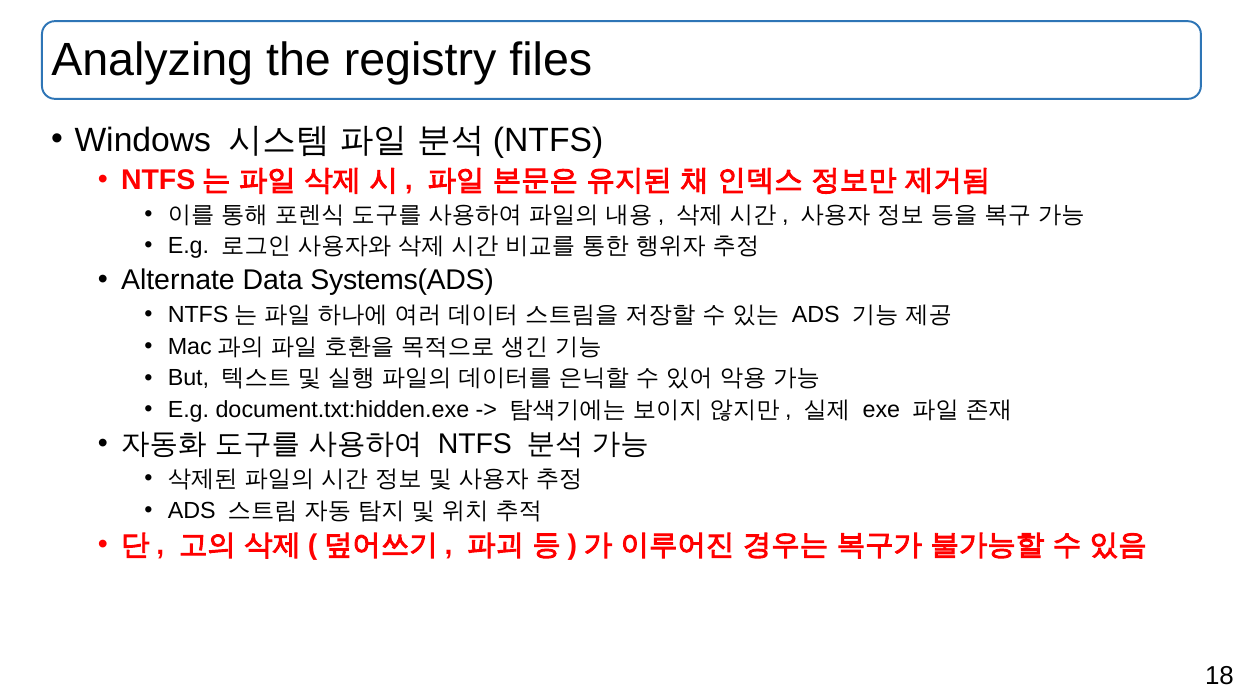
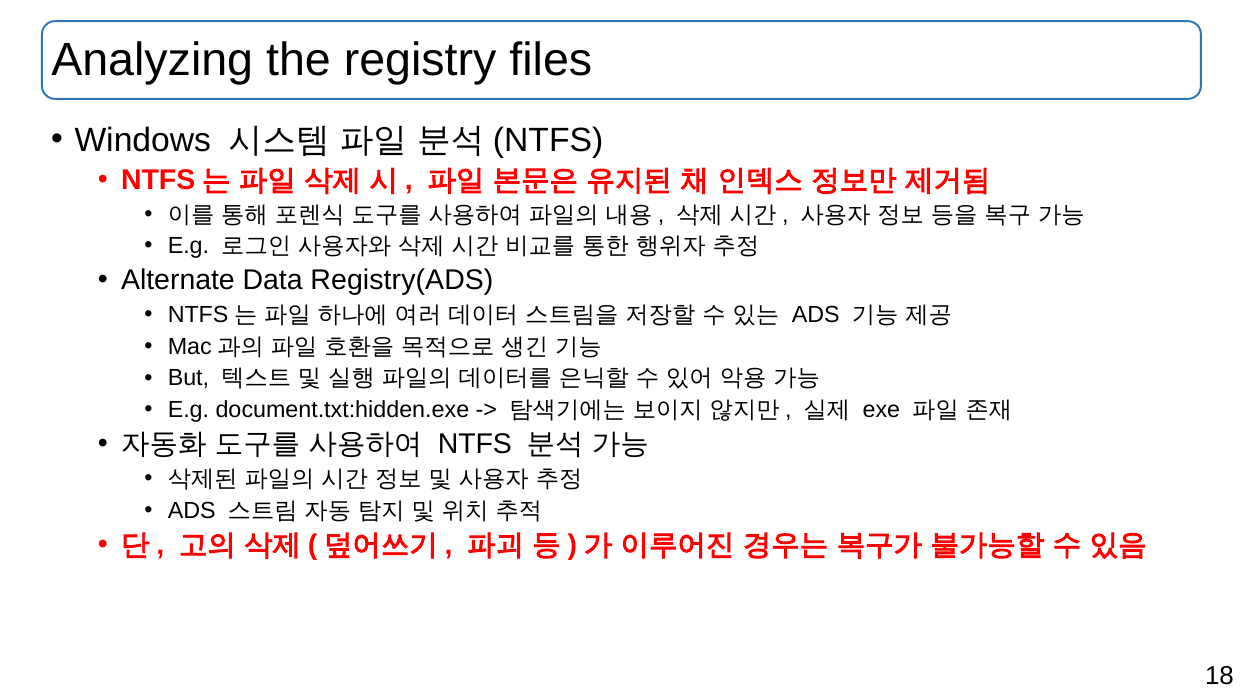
Systems(ADS: Systems(ADS -> Registry(ADS (402, 281)
